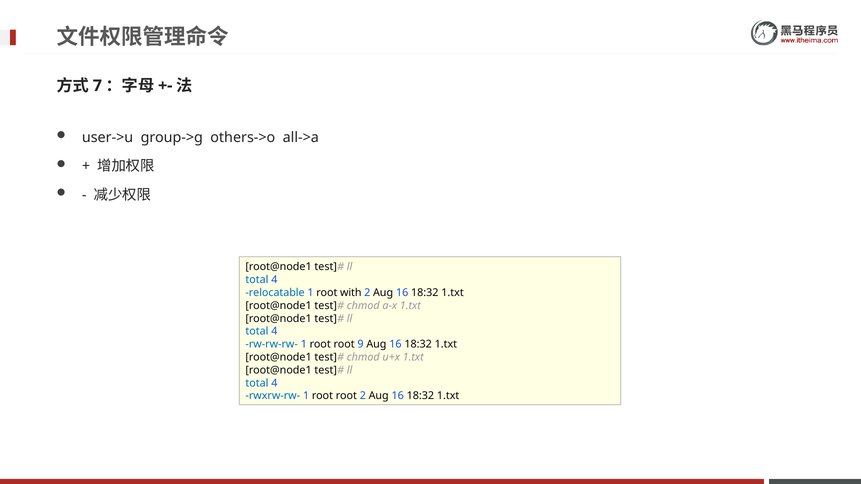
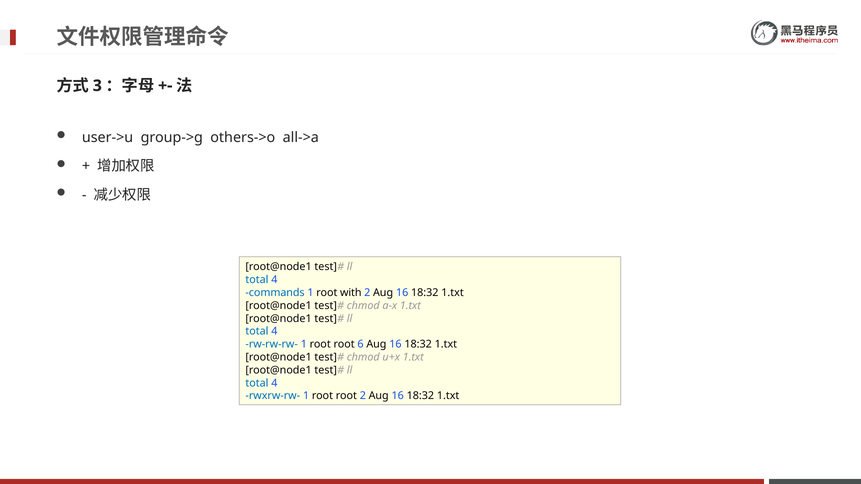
7: 7 -> 3 (97, 86)
relocatable: relocatable -> commands (275, 293)
9: 9 -> 6 (361, 345)
